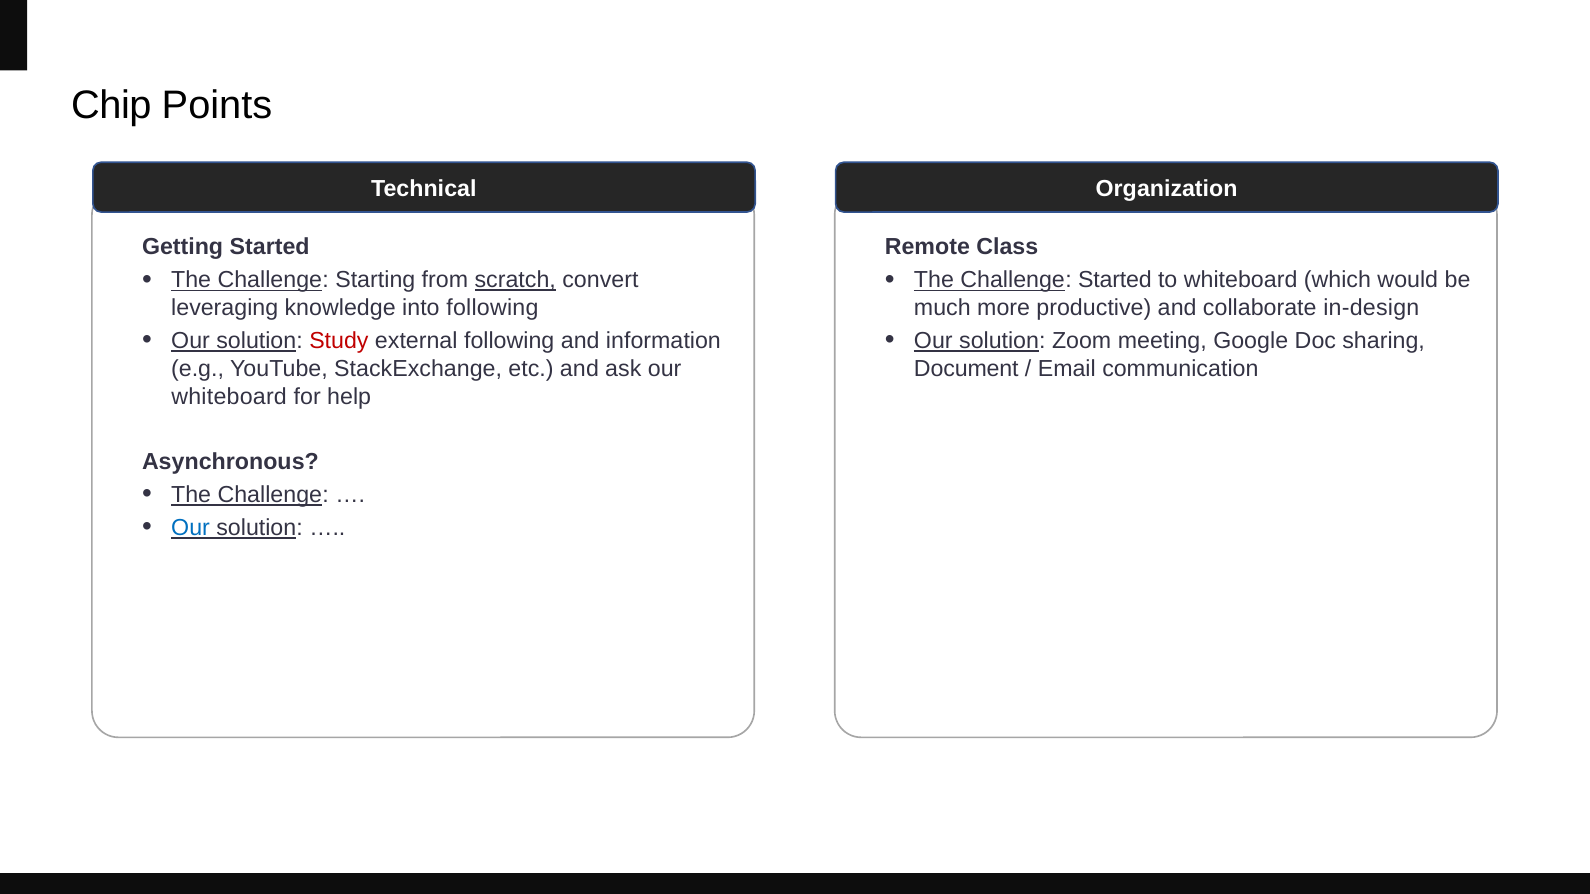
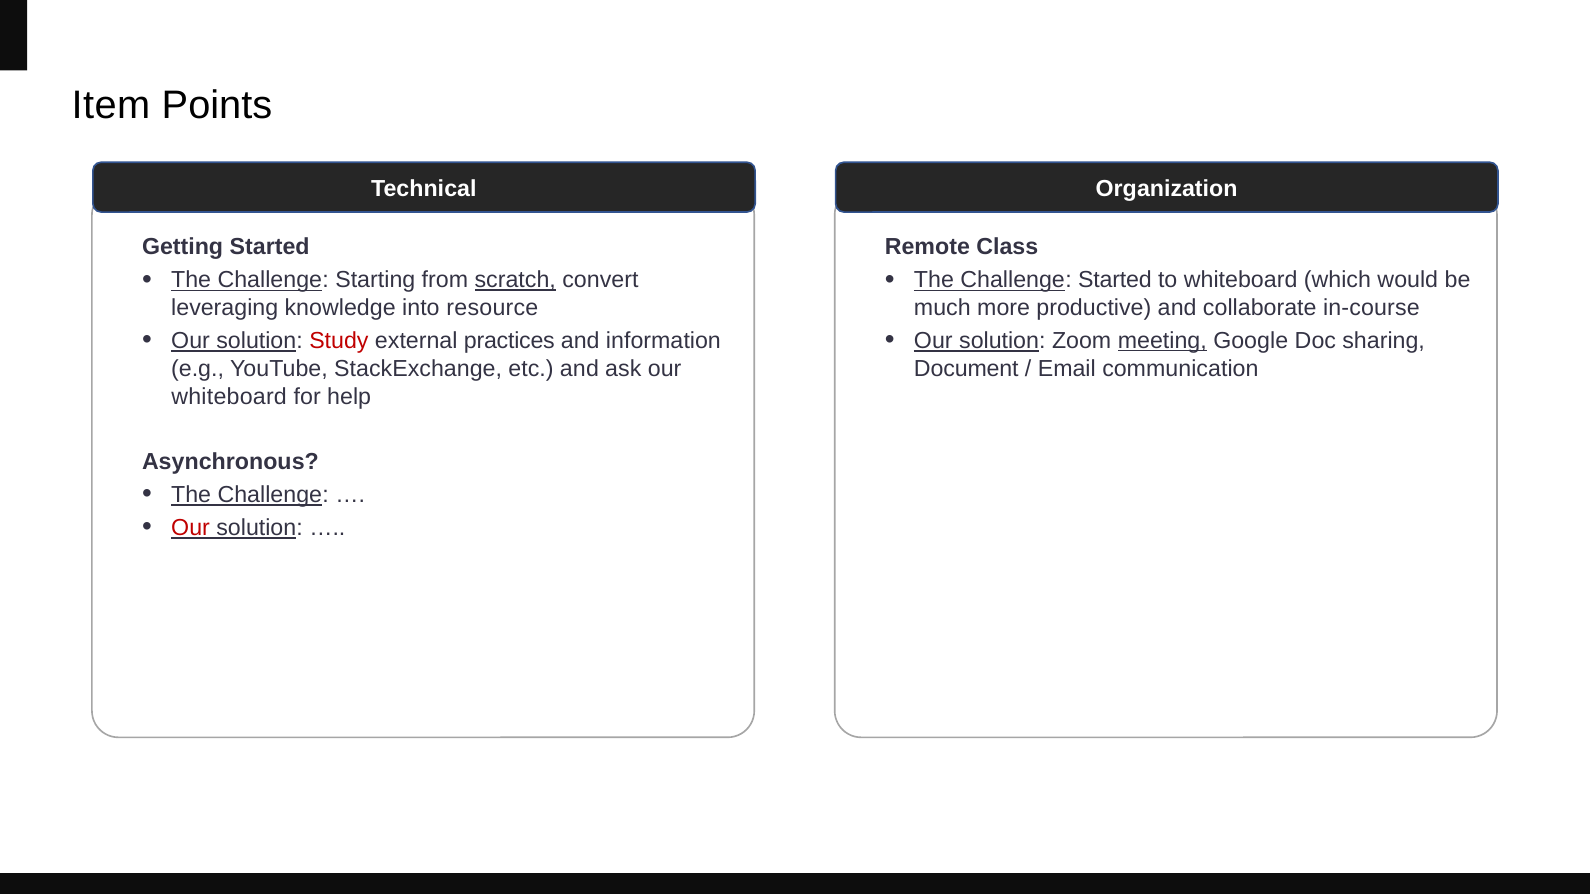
Chip: Chip -> Item (111, 106)
into following: following -> resource (492, 308)
in-design: in-design -> in-course (1371, 308)
external following: following -> practices (509, 341)
meeting underline: none -> present (1162, 341)
Our colour: blue -> red (191, 528)
